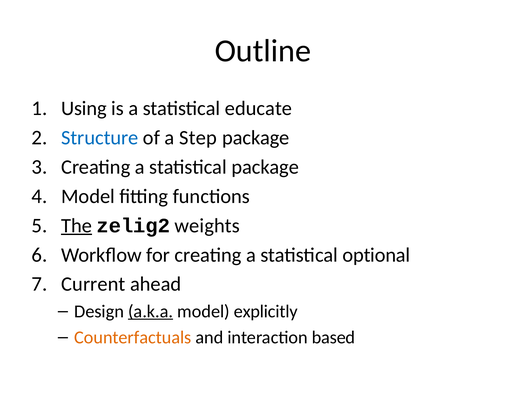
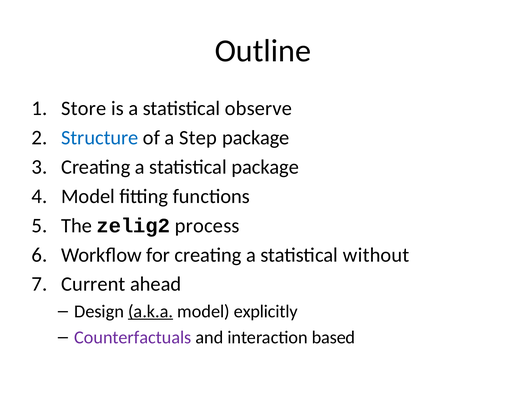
Using: Using -> Store (84, 108)
educate: educate -> observe (258, 108)
The underline: present -> none (77, 225)
weights: weights -> process (207, 225)
optional: optional -> without (376, 255)
Counterfactuals colour: orange -> purple (133, 337)
